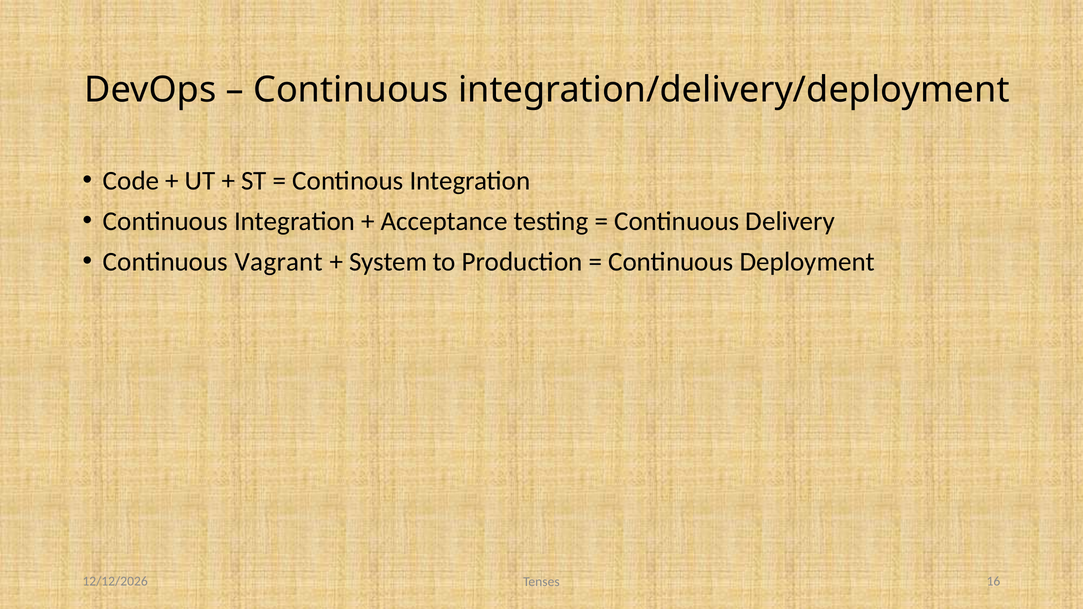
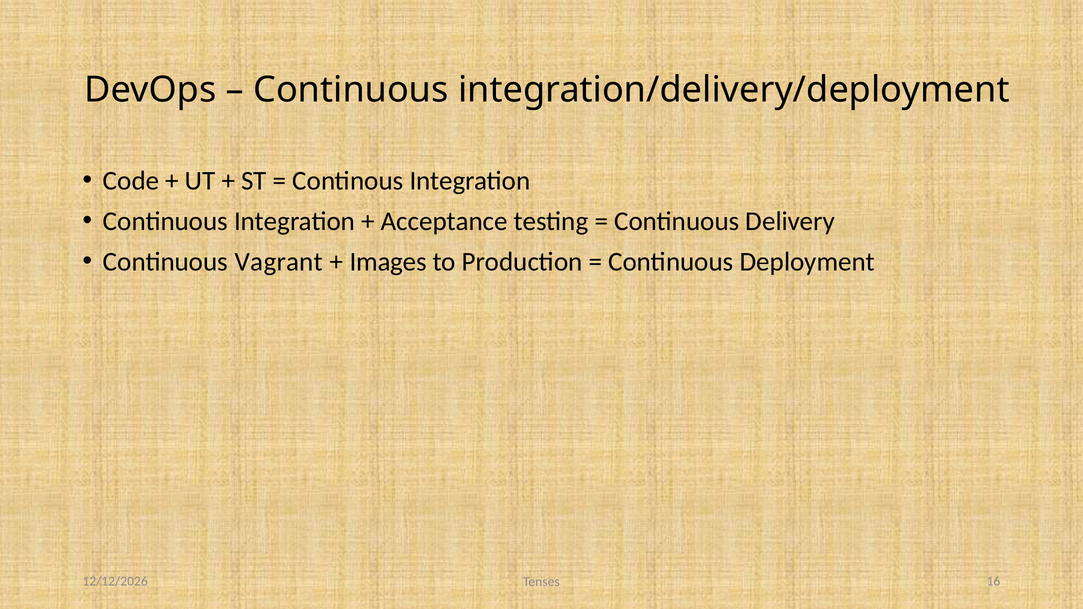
System: System -> Images (388, 262)
